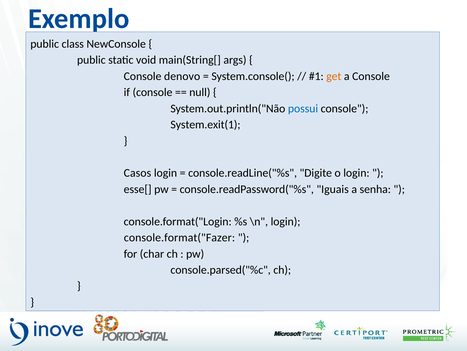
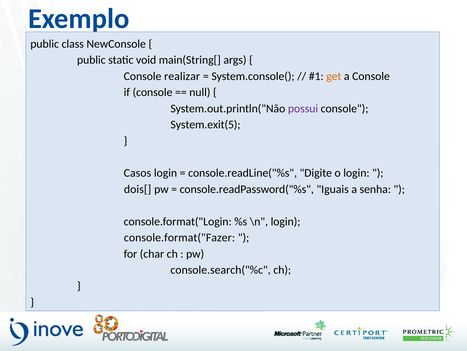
denovo: denovo -> realizar (182, 76)
possui colour: blue -> purple (303, 108)
System.exit(1: System.exit(1 -> System.exit(5 (205, 124)
esse[: esse[ -> dois[ (138, 189)
console.parsed("%c: console.parsed("%c -> console.search("%c (221, 269)
